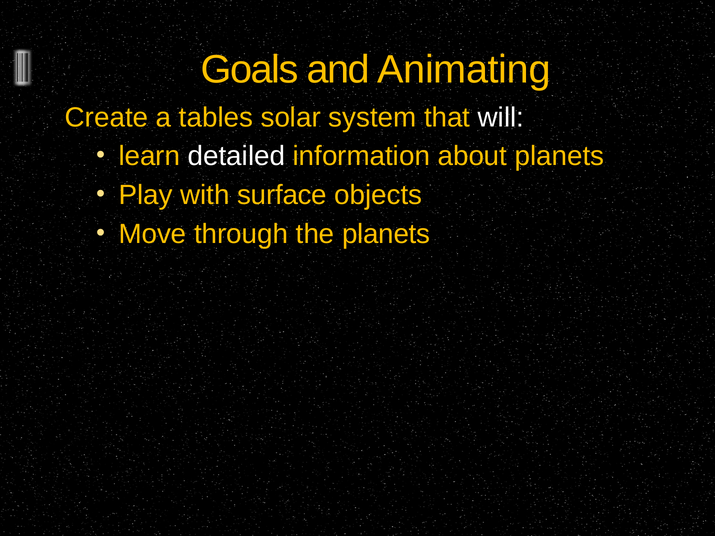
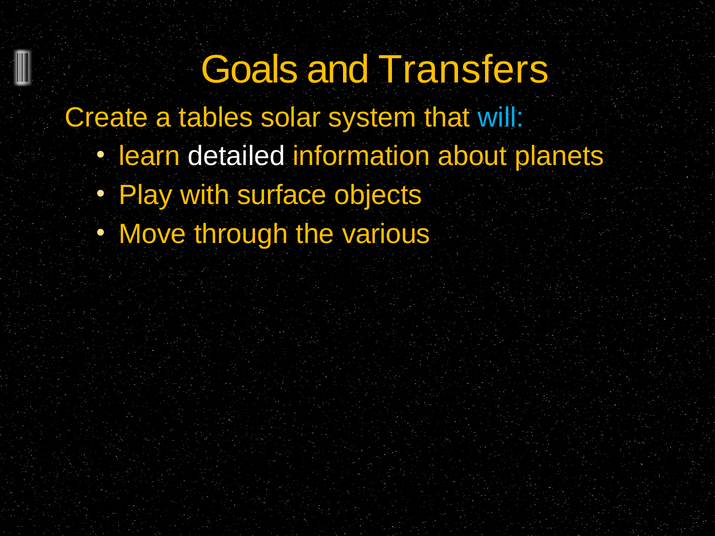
Animating: Animating -> Transfers (464, 70)
will colour: white -> light blue (501, 117)
the planets: planets -> various (386, 234)
